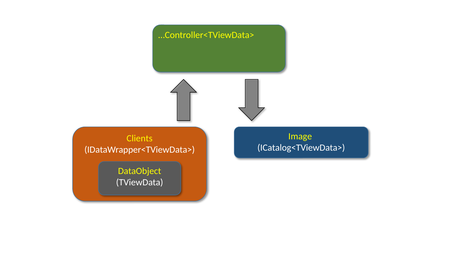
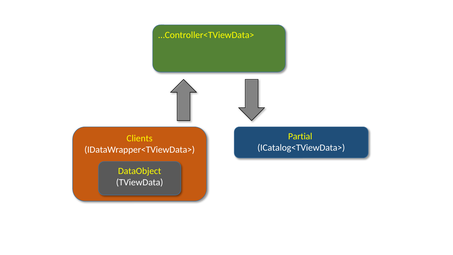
Image: Image -> Partial (300, 136)
